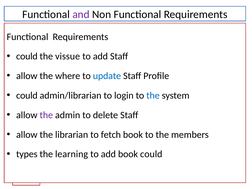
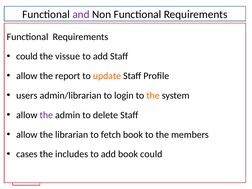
where: where -> report (68, 76)
update colour: blue -> orange (107, 76)
could: could -> users (27, 95)
the colour: blue -> orange (153, 95)
types: types -> cases (27, 154)
learning: learning -> includes (72, 154)
